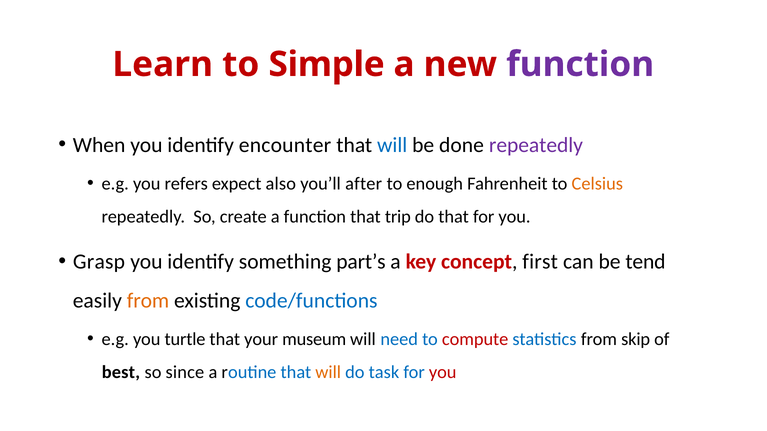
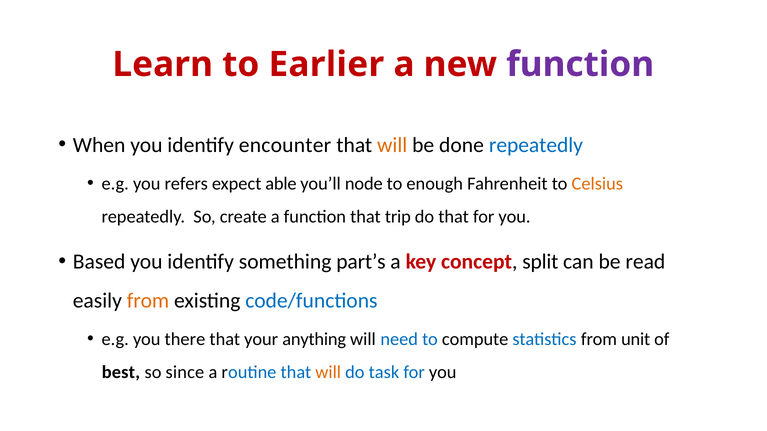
Simple: Simple -> Earlier (326, 64)
will colour: blue -> orange (392, 145)
repeatedly colour: purple -> blue (536, 145)
also: also -> able (281, 184)
after: after -> node (364, 184)
Grasp: Grasp -> Based (99, 262)
first: first -> split (540, 262)
tend: tend -> read (645, 262)
turtle: turtle -> there (185, 340)
museum: museum -> anything (314, 340)
compute colour: red -> black (475, 340)
skip: skip -> unit (636, 340)
you colour: red -> black (443, 373)
